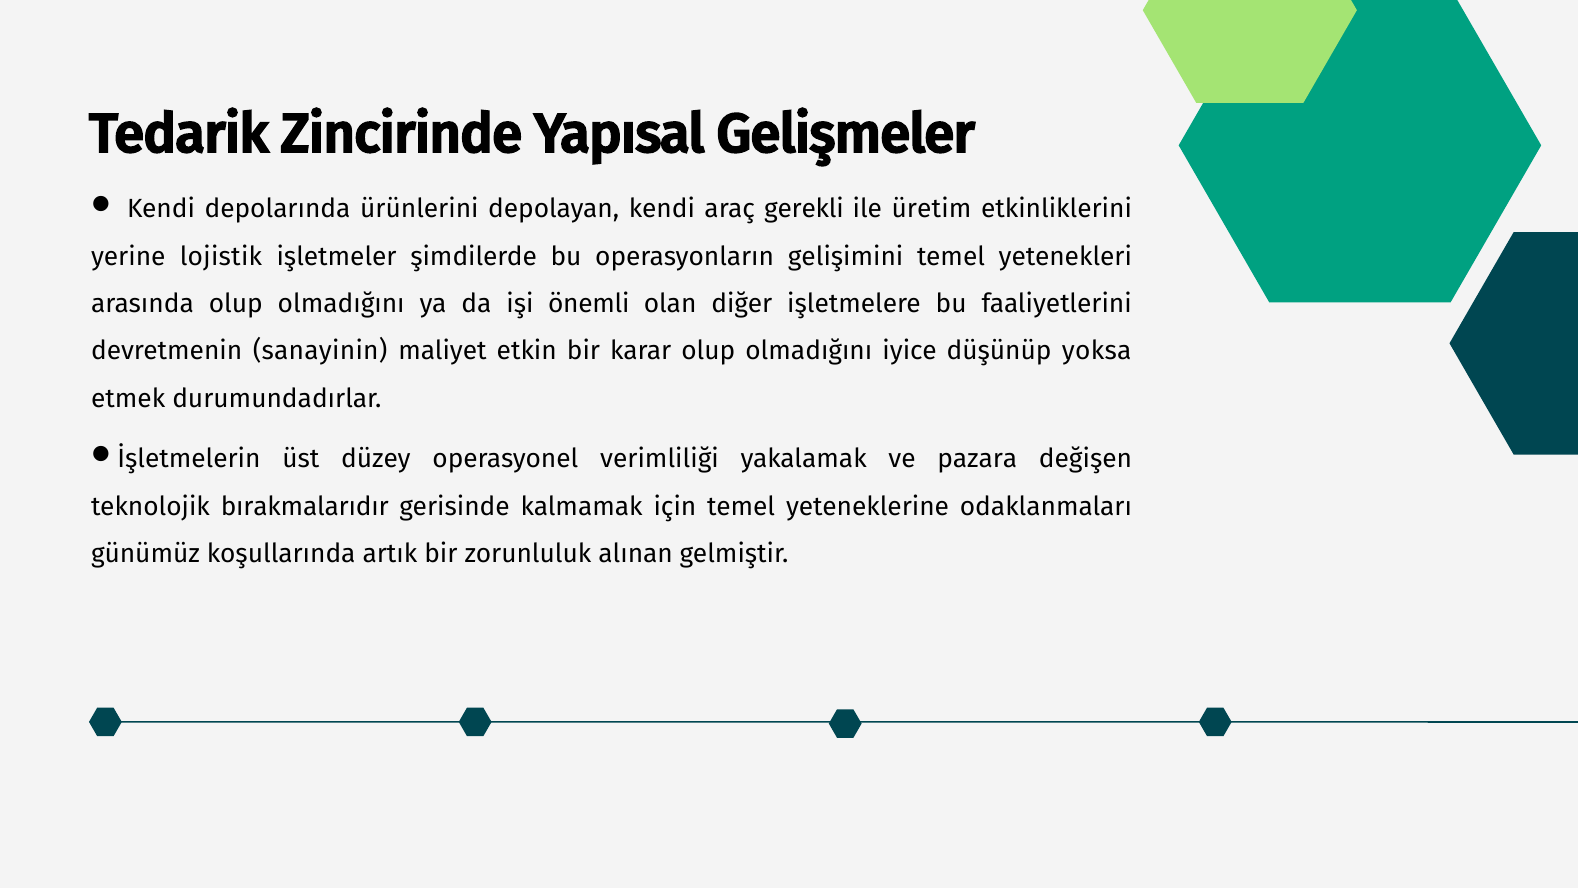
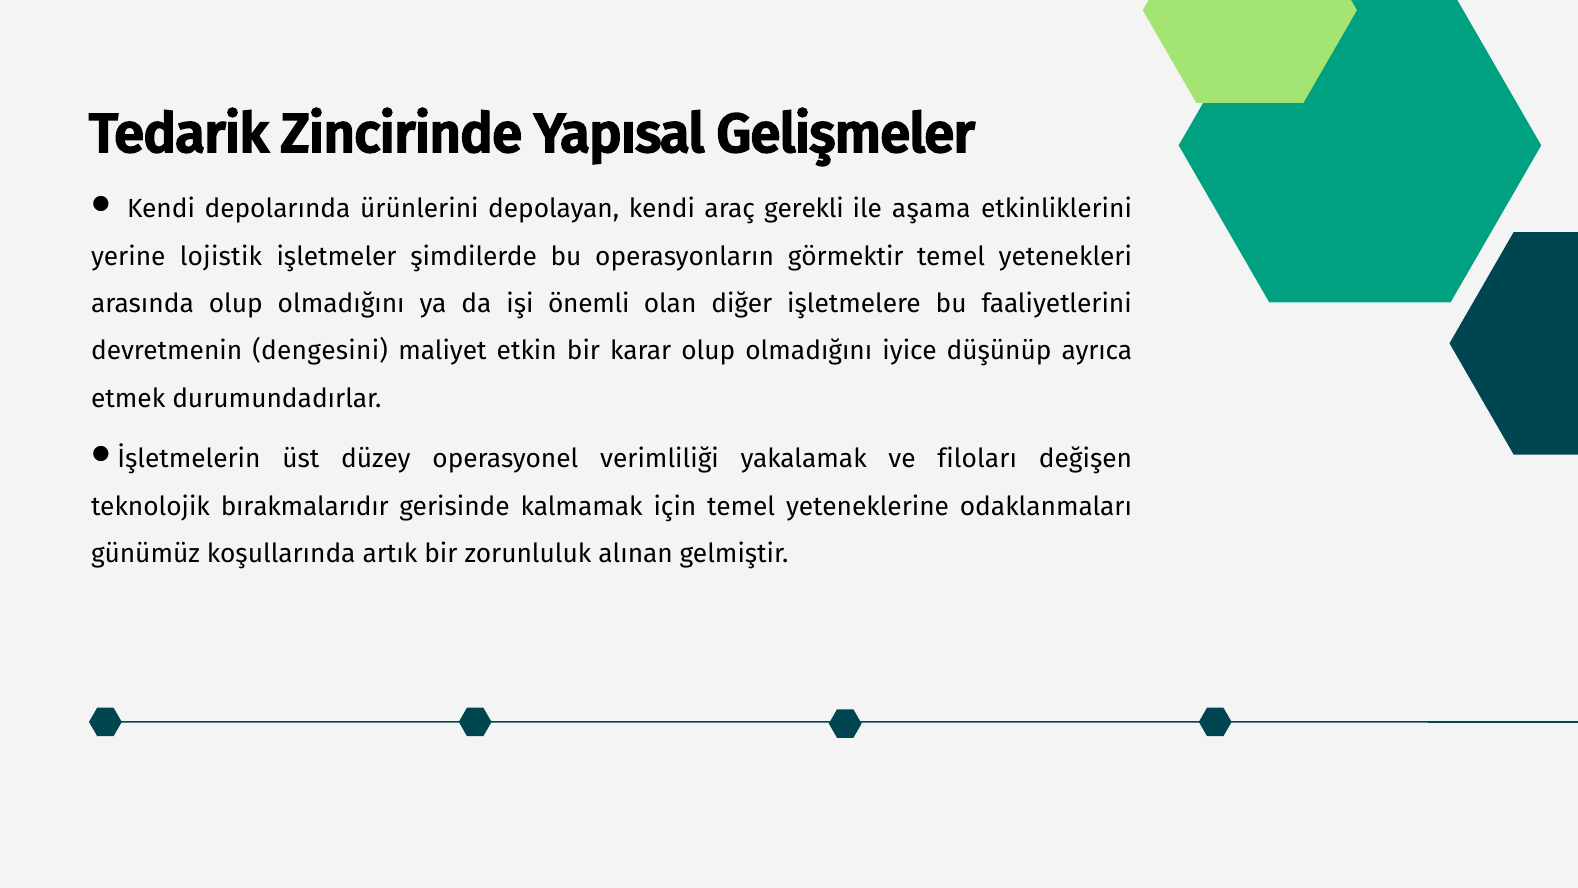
üretim: üretim -> aşama (931, 209)
gelişimini: gelişimini -> görmektir (846, 256)
sanayinin: sanayinin -> dengesini (320, 351)
yoksa: yoksa -> ayrıca (1097, 351)
pazara: pazara -> filoları (977, 459)
